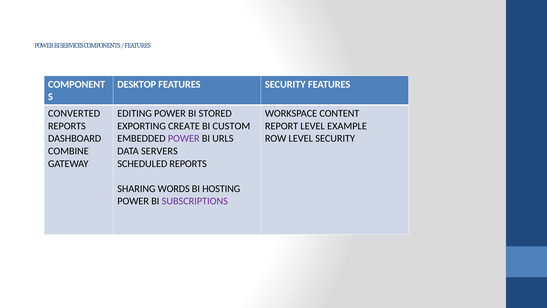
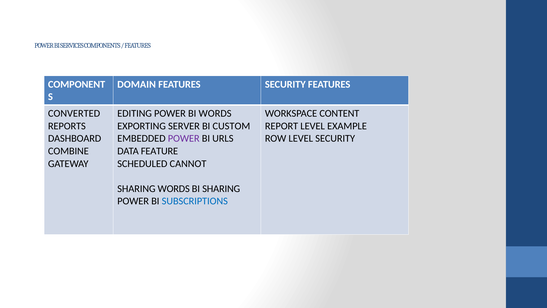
DESKTOP: DESKTOP -> DOMAIN (137, 84)
BI STORED: STORED -> WORDS (215, 113)
CREATE: CREATE -> SERVER (184, 126)
SERVERS: SERVERS -> FEATURE (159, 151)
SCHEDULED REPORTS: REPORTS -> CANNOT (188, 163)
BI HOSTING: HOSTING -> SHARING (221, 188)
SUBSCRIPTIONS colour: purple -> blue (195, 201)
